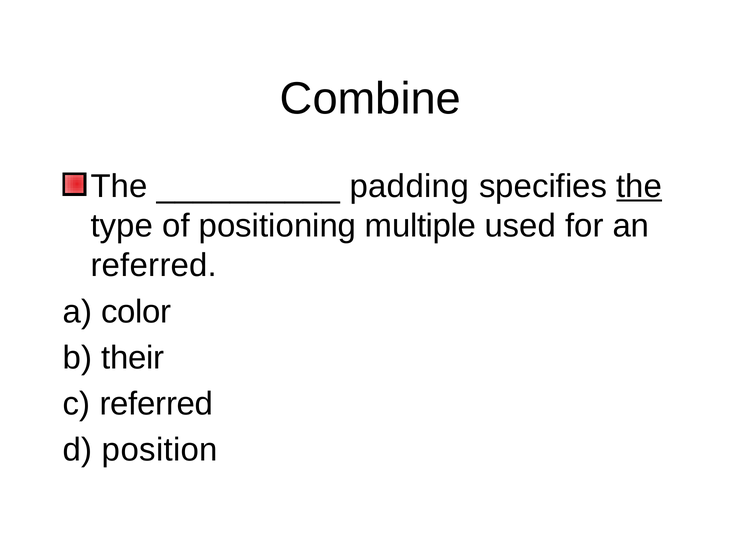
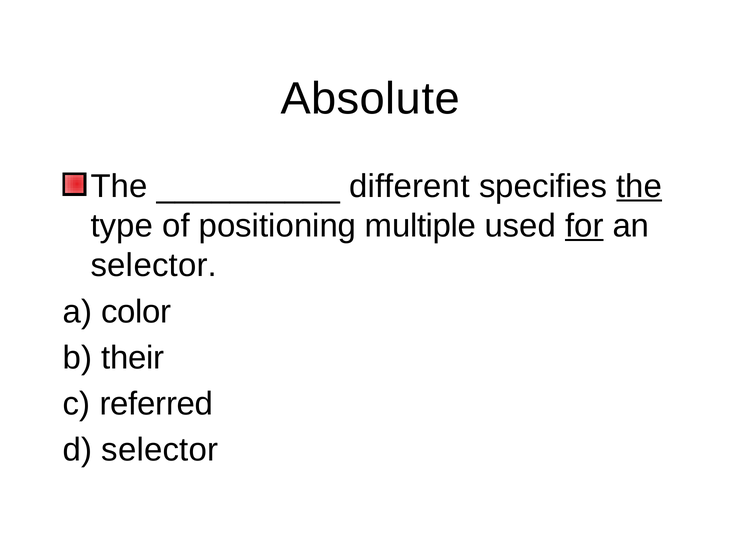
Combine: Combine -> Absolute (370, 99)
padding: padding -> different (409, 186)
for underline: none -> present (584, 226)
referred: referred -> selector (154, 265)
d position: position -> selector (160, 450)
